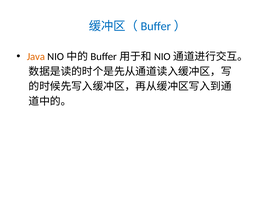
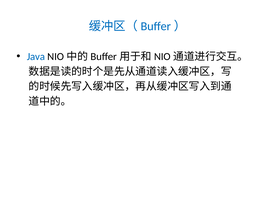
Java colour: orange -> blue (36, 57)
